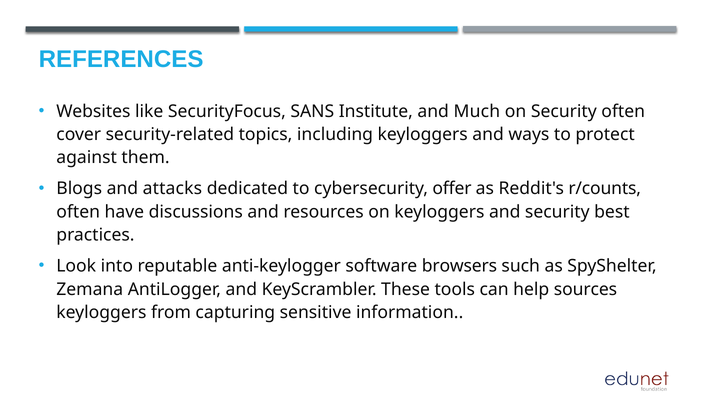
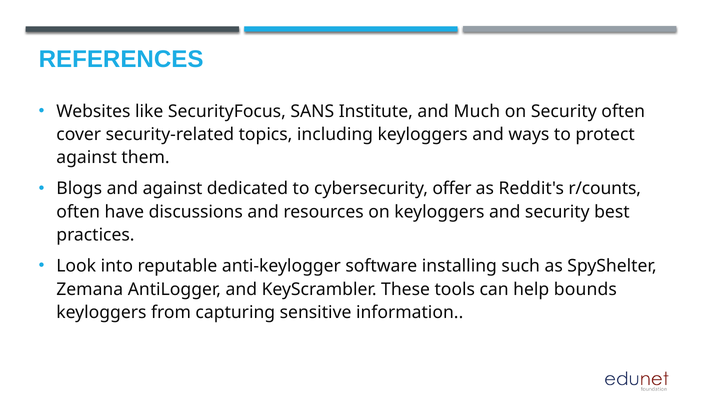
and attacks: attacks -> against (173, 189)
browsers: browsers -> installing (459, 266)
sources: sources -> bounds (585, 289)
